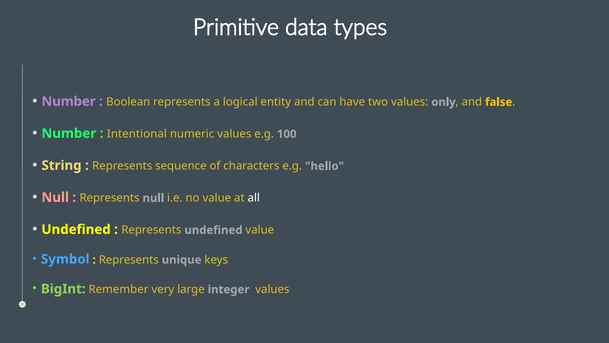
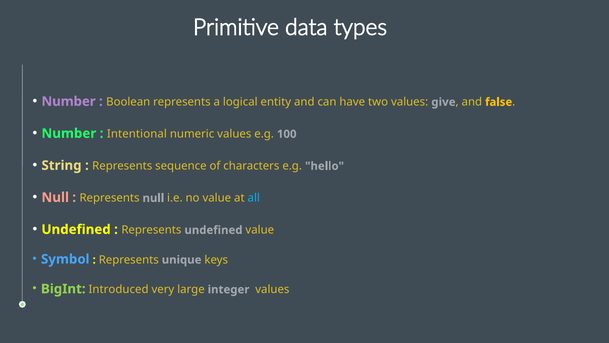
only: only -> give (443, 102)
all colour: white -> light blue (254, 198)
Remember: Remember -> Introduced (119, 289)
